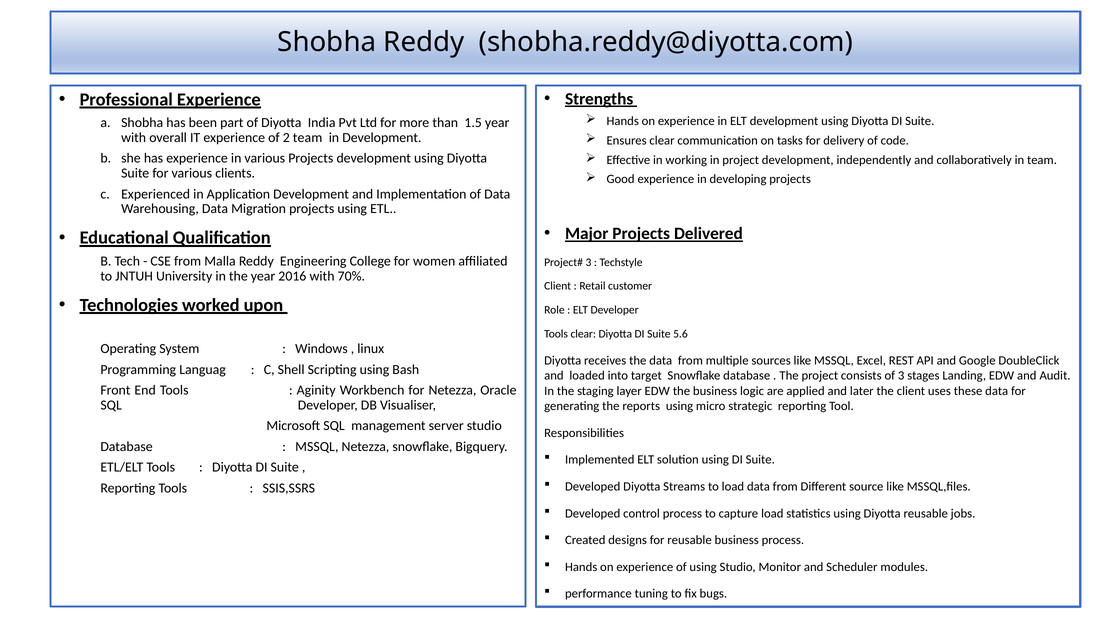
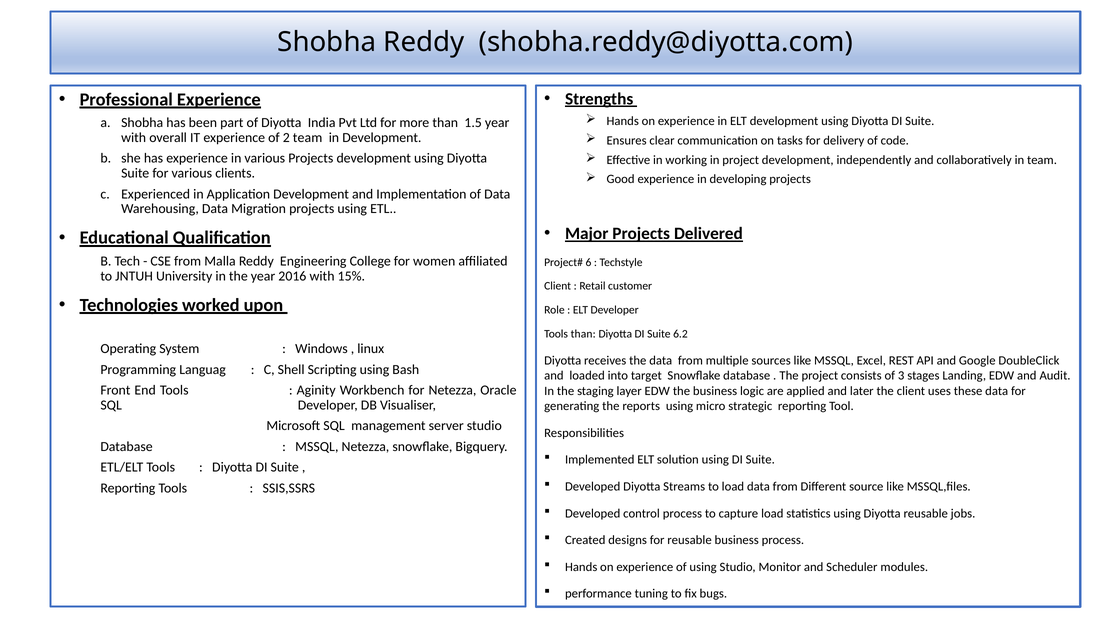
3: 3 -> 6 (588, 262)
70%: 70% -> 15% (351, 276)
Tools clear: clear -> than (583, 334)
5.6: 5.6 -> 6.2 (680, 334)
